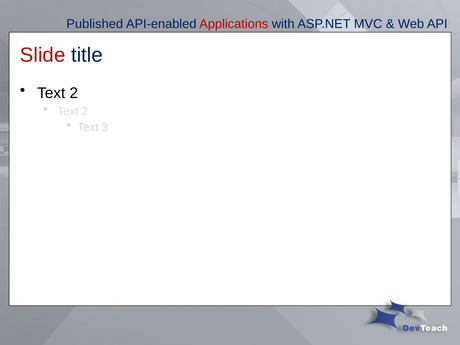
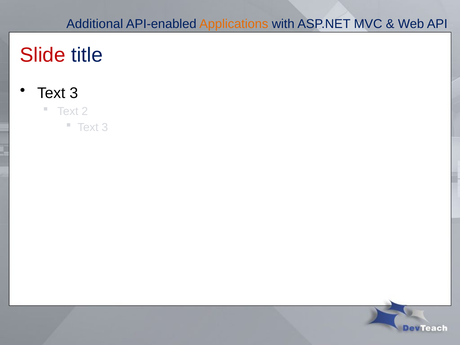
Published: Published -> Additional (95, 24)
Applications colour: red -> orange (234, 24)
2: 2 -> 3 (74, 93)
